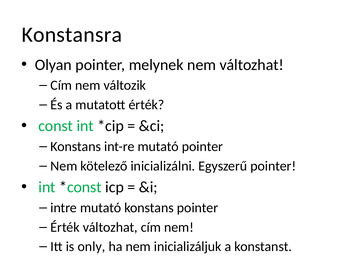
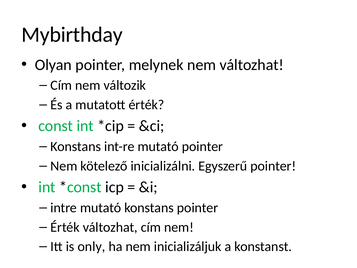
Konstansra: Konstansra -> Mybirthday (72, 35)
